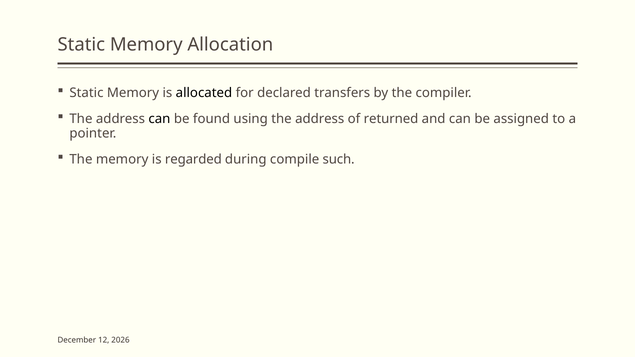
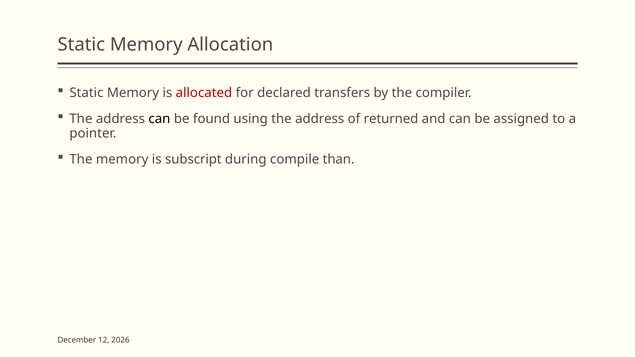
allocated colour: black -> red (204, 93)
regarded: regarded -> subscript (193, 159)
such: such -> than (339, 159)
